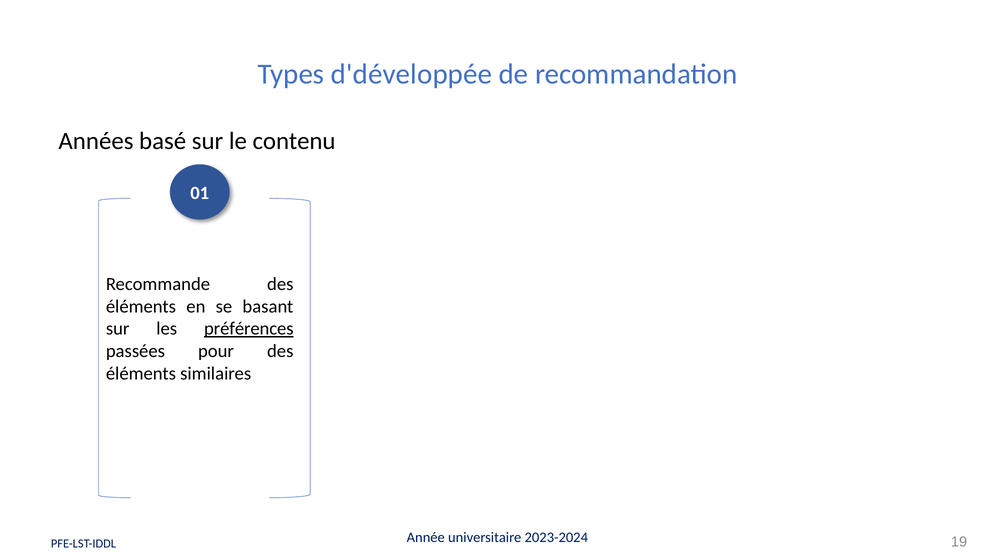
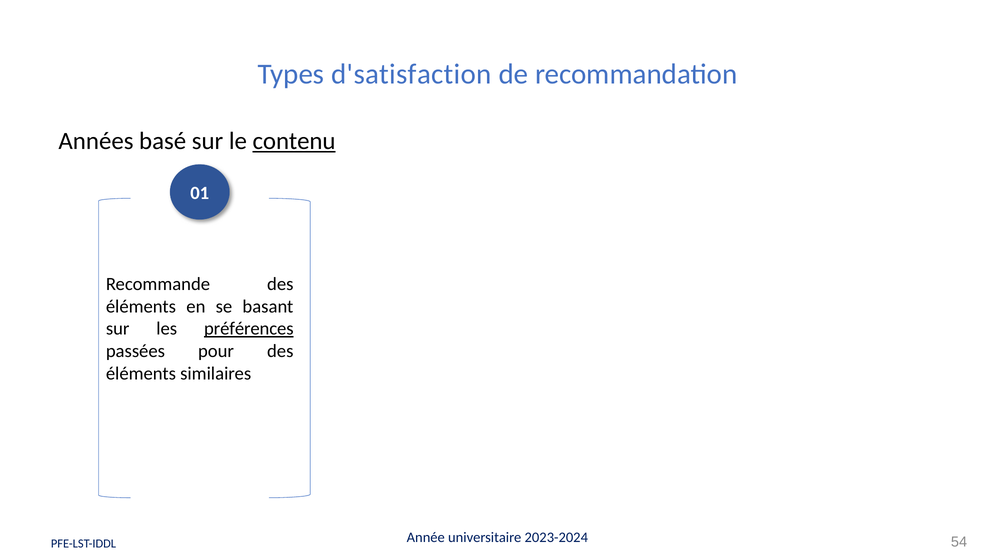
d'développée: d'développée -> d'satisfaction (411, 74)
contenu underline: none -> present (294, 141)
19: 19 -> 54 (959, 543)
